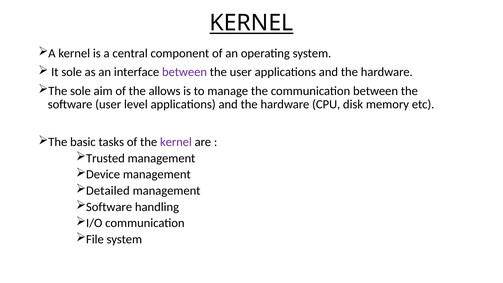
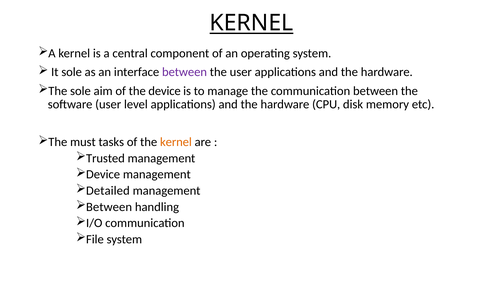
the allows: allows -> device (165, 91)
basic: basic -> must (83, 142)
kernel colour: purple -> orange (176, 142)
Software: Software -> Between (109, 207)
